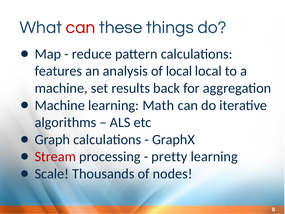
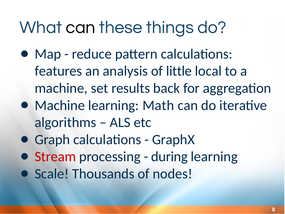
can colour: red -> black (81, 27)
of local: local -> little (179, 71)
pretty: pretty -> during (169, 156)
